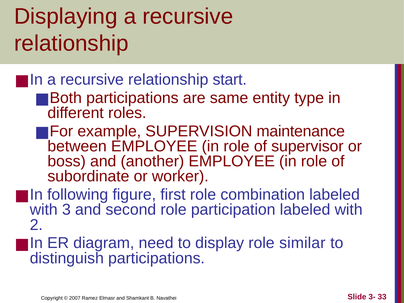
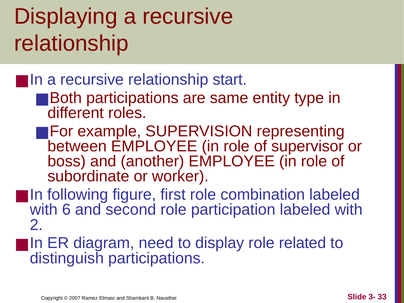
maintenance: maintenance -> representing (301, 131)
3: 3 -> 6 (66, 210)
similar: similar -> related (302, 243)
